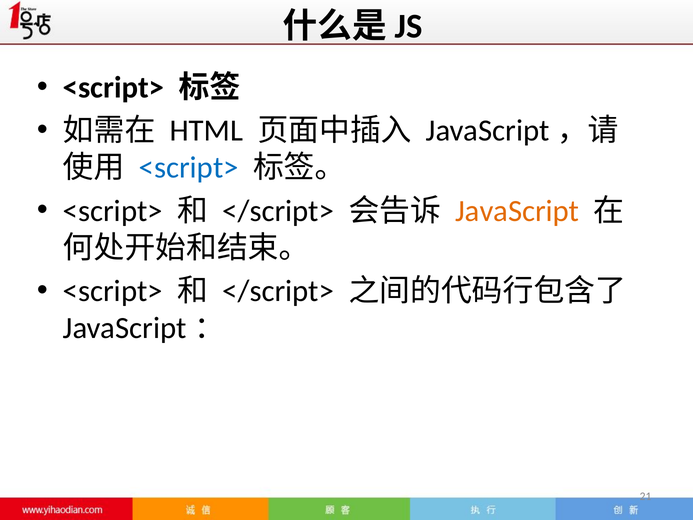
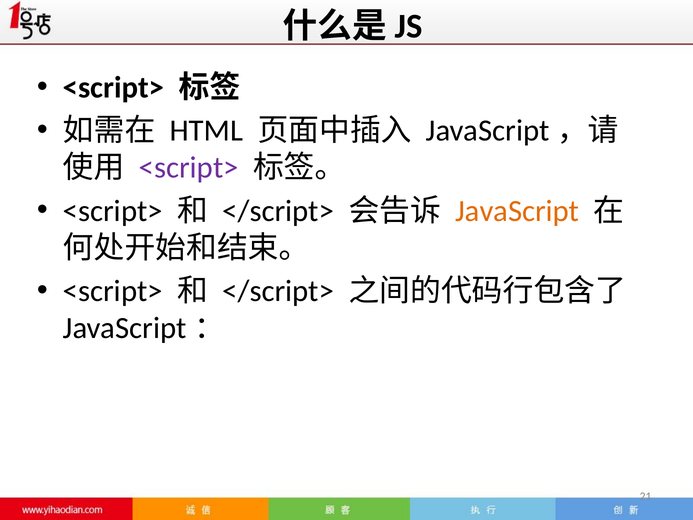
<script> colour: blue -> purple (189, 168)
